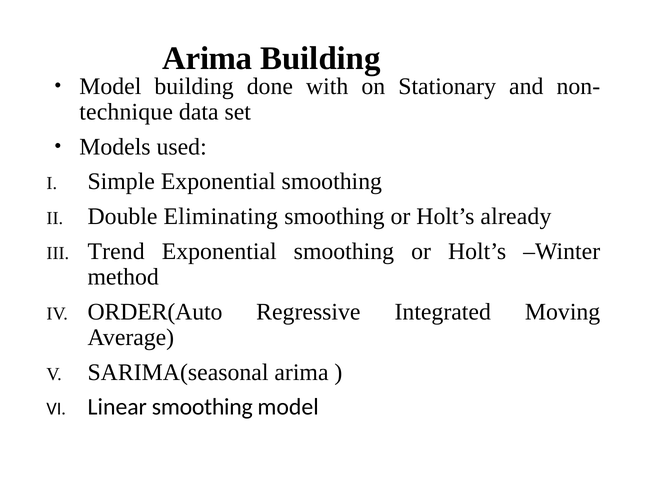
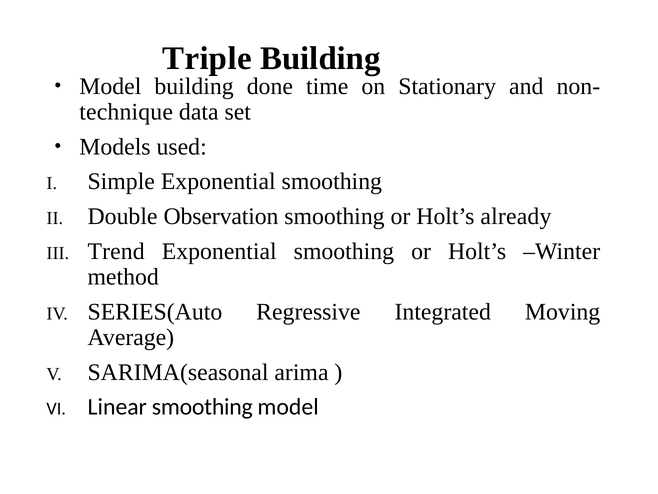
Arima: Arima -> Triple (207, 58)
with: with -> time (327, 86)
Eliminating: Eliminating -> Observation (221, 216)
ORDER(Auto: ORDER(Auto -> SERIES(Auto (155, 311)
